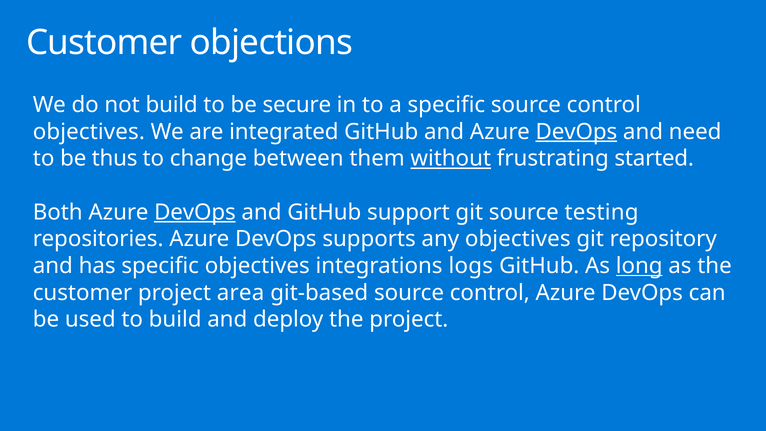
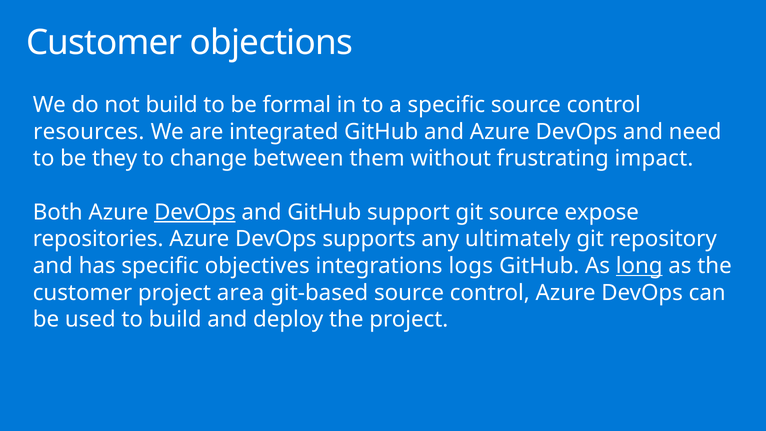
secure: secure -> formal (297, 105)
objectives: objectives -> resources (89, 132)
DevOps underline: present -> none (576, 132)
thus: thus -> they (115, 158)
without underline: present -> none (451, 158)
started: started -> impact (654, 158)
testing: testing -> expose (602, 212)
any objectives: objectives -> ultimately (518, 239)
